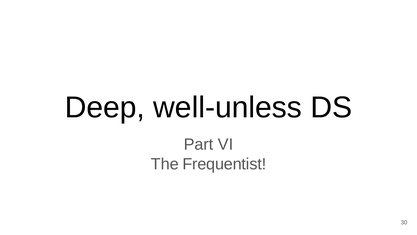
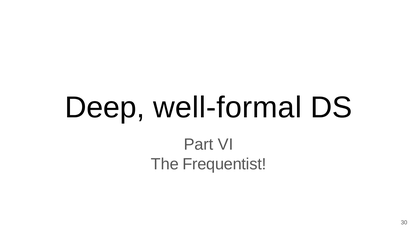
well-unless: well-unless -> well-formal (227, 107)
